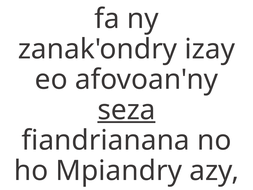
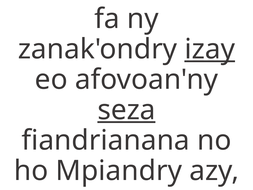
izay underline: none -> present (210, 49)
